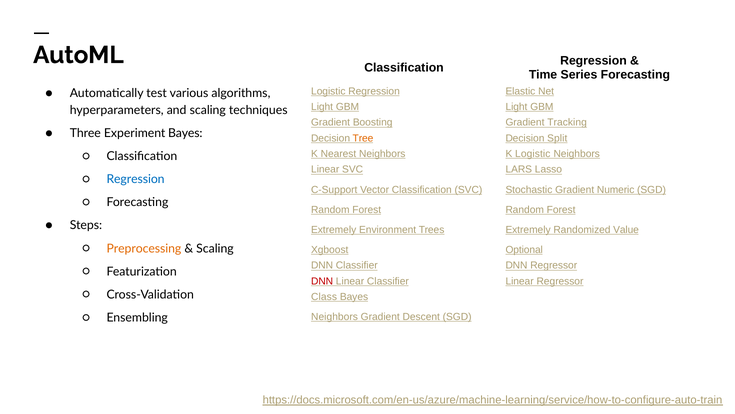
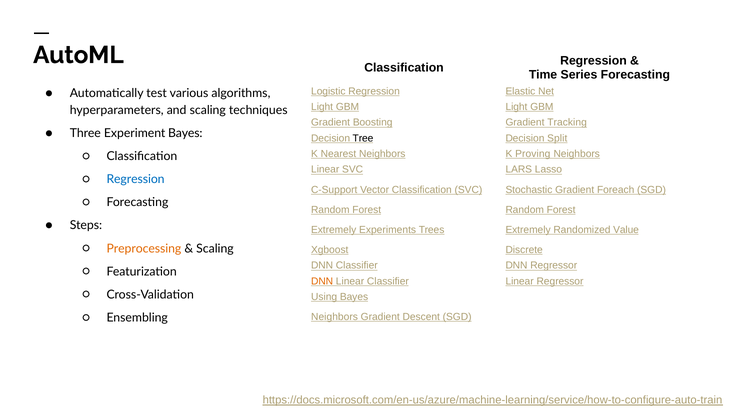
Tree colour: orange -> black (363, 138)
K Logistic: Logistic -> Proving (533, 154)
Numeric: Numeric -> Foreach (616, 189)
Environment: Environment -> Experiments (388, 229)
Optional: Optional -> Discrete (524, 250)
DNN colour: red -> orange (322, 281)
Class: Class -> Using (324, 296)
